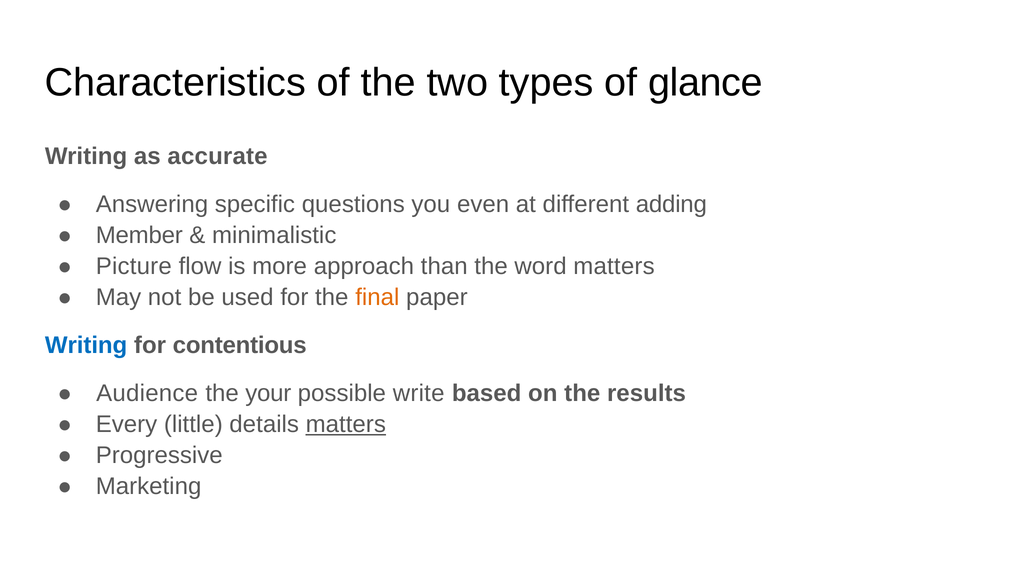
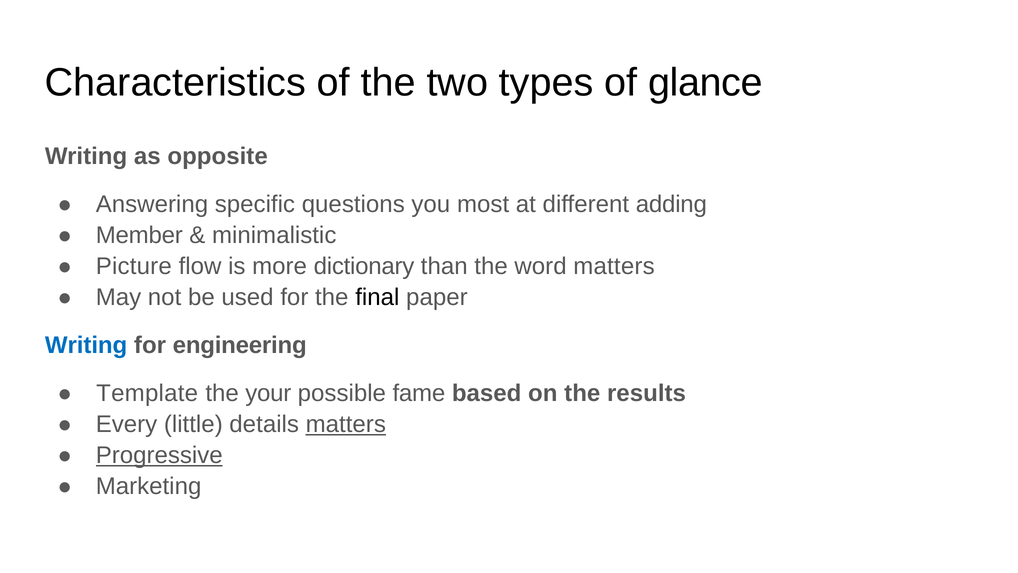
accurate: accurate -> opposite (218, 156)
even: even -> most (483, 204)
approach: approach -> dictionary (364, 266)
final colour: orange -> black (377, 297)
contentious: contentious -> engineering (240, 345)
Audience: Audience -> Template (147, 393)
write: write -> fame (419, 393)
Progressive underline: none -> present (159, 455)
